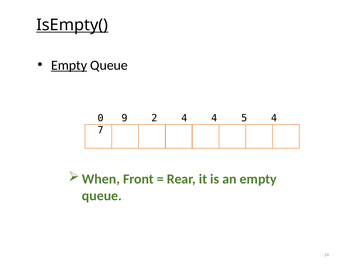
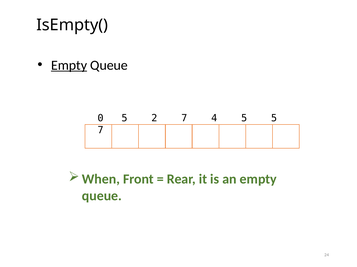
IsEmpty( underline: present -> none (72, 25)
0 9: 9 -> 5 (124, 118)
2 4: 4 -> 7 (184, 118)
5 4: 4 -> 5 (274, 118)
